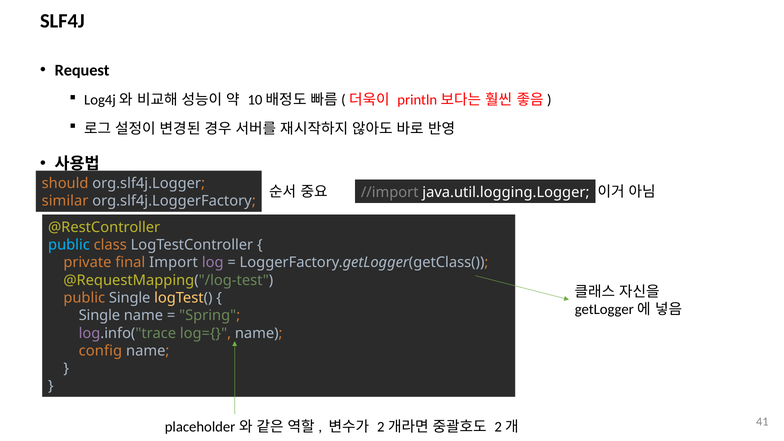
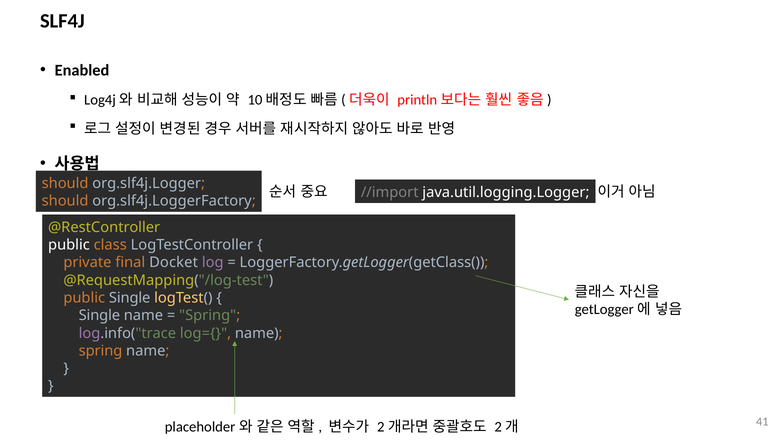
Request: Request -> Enabled (82, 70)
similar: similar -> should (65, 201)
public colour: light blue -> white (69, 245)
Import: Import -> Docket (174, 263)
config: config -> spring (100, 351)
